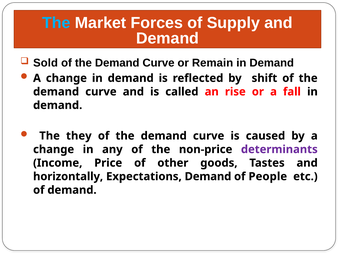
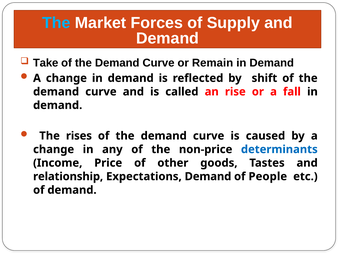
Sold: Sold -> Take (46, 63)
they: they -> rises (79, 136)
determinants colour: purple -> blue (279, 149)
horizontally: horizontally -> relationship (68, 176)
